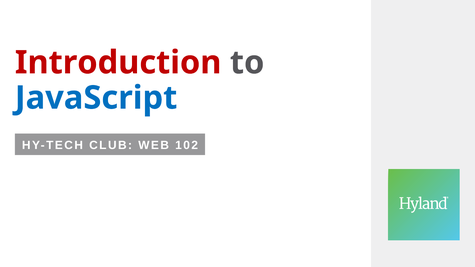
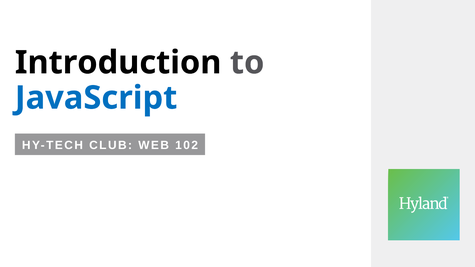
Introduction colour: red -> black (118, 63)
